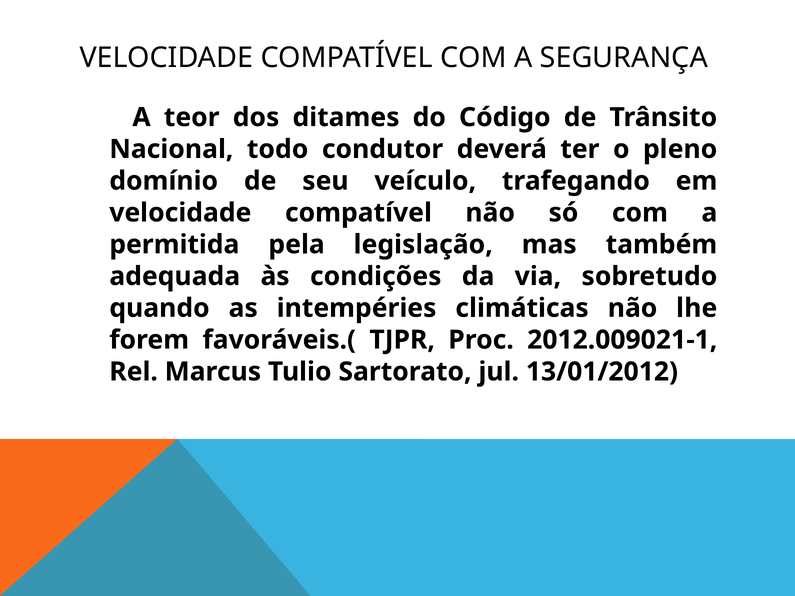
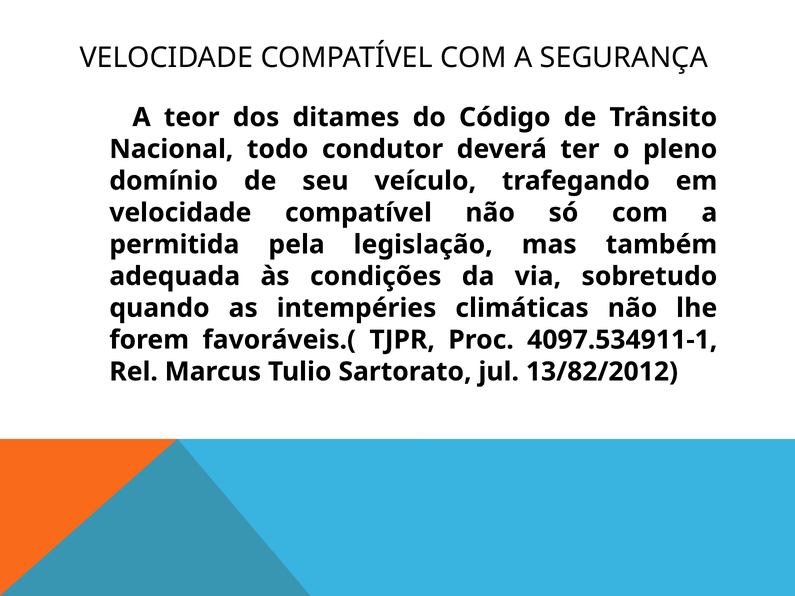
2012.009021-1: 2012.009021-1 -> 4097.534911-1 (622, 340)
13/01/2012: 13/01/2012 -> 13/82/2012 (602, 372)
